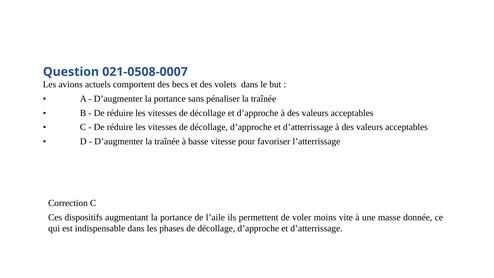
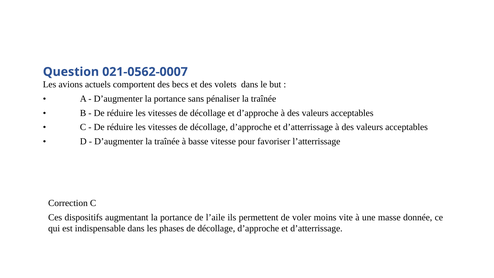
021-0508-0007: 021-0508-0007 -> 021-0562-0007 (145, 72)
